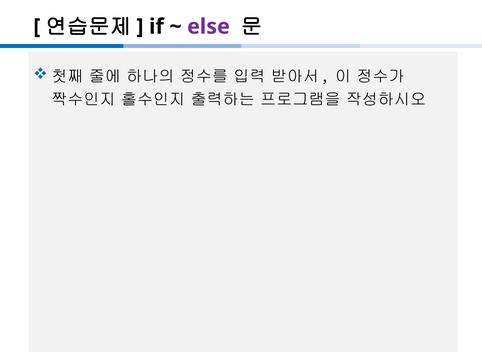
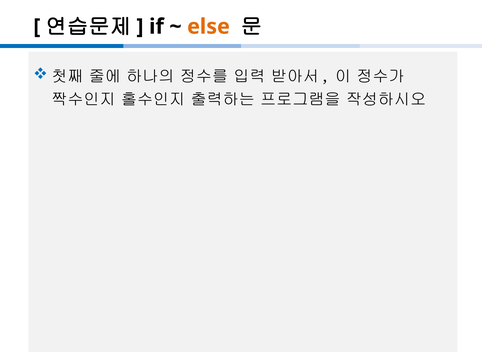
else colour: purple -> orange (208, 27)
